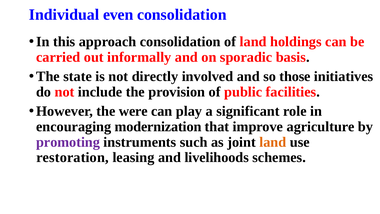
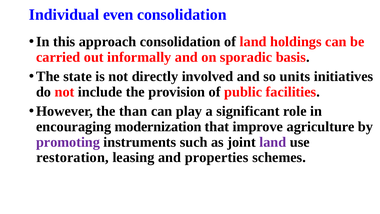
those: those -> units (295, 76)
were: were -> than (133, 111)
land colour: orange -> purple (273, 142)
livelihoods: livelihoods -> properties (217, 157)
